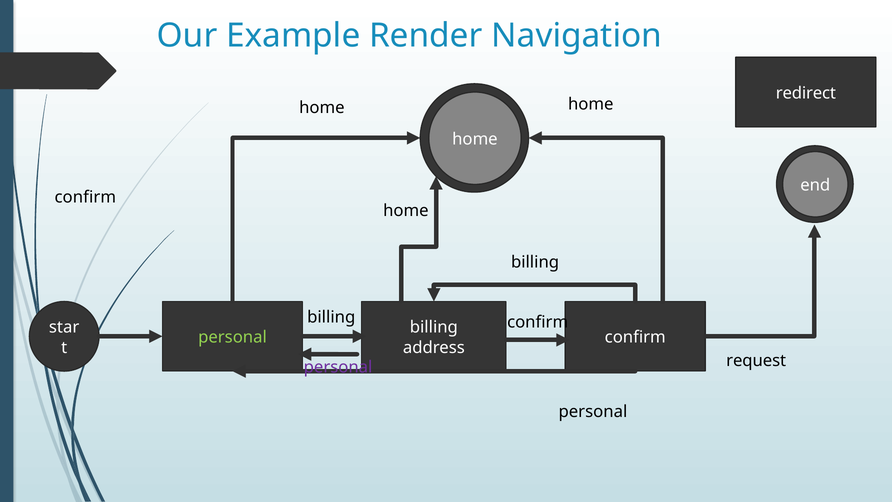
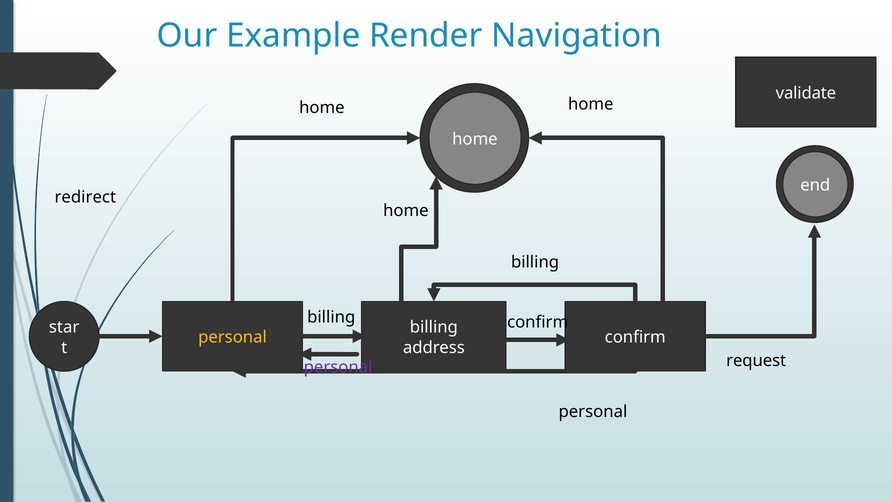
redirect: redirect -> validate (806, 93)
confirm: confirm -> redirect (85, 197)
personal colour: light green -> yellow (233, 337)
